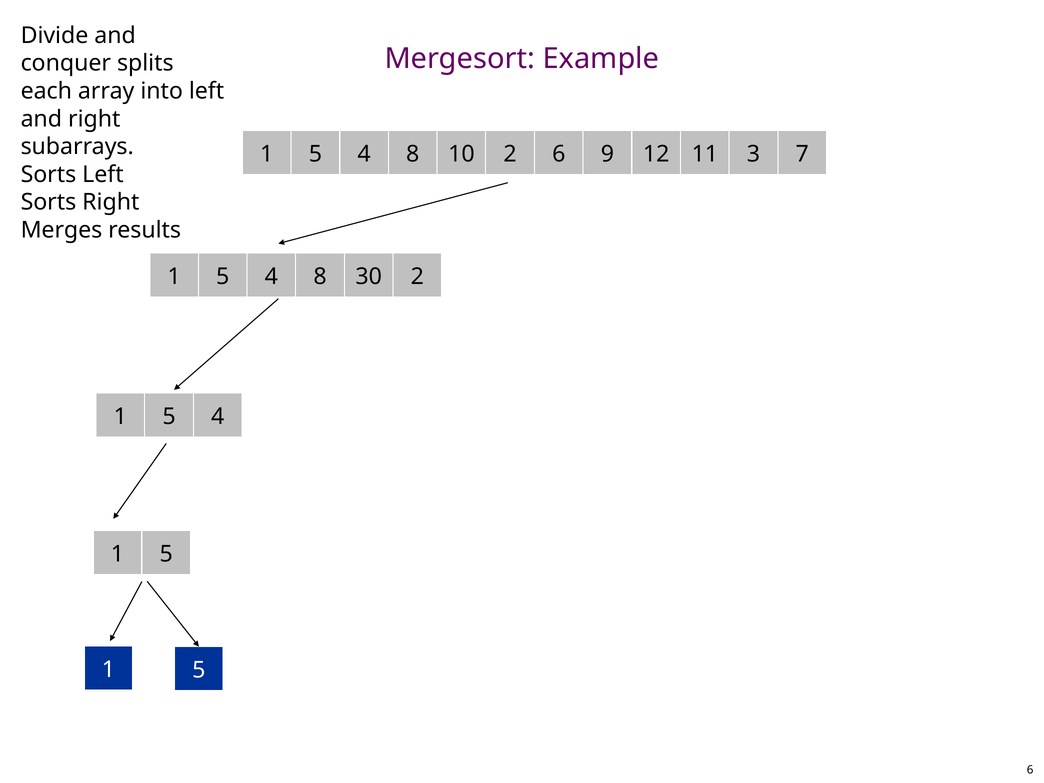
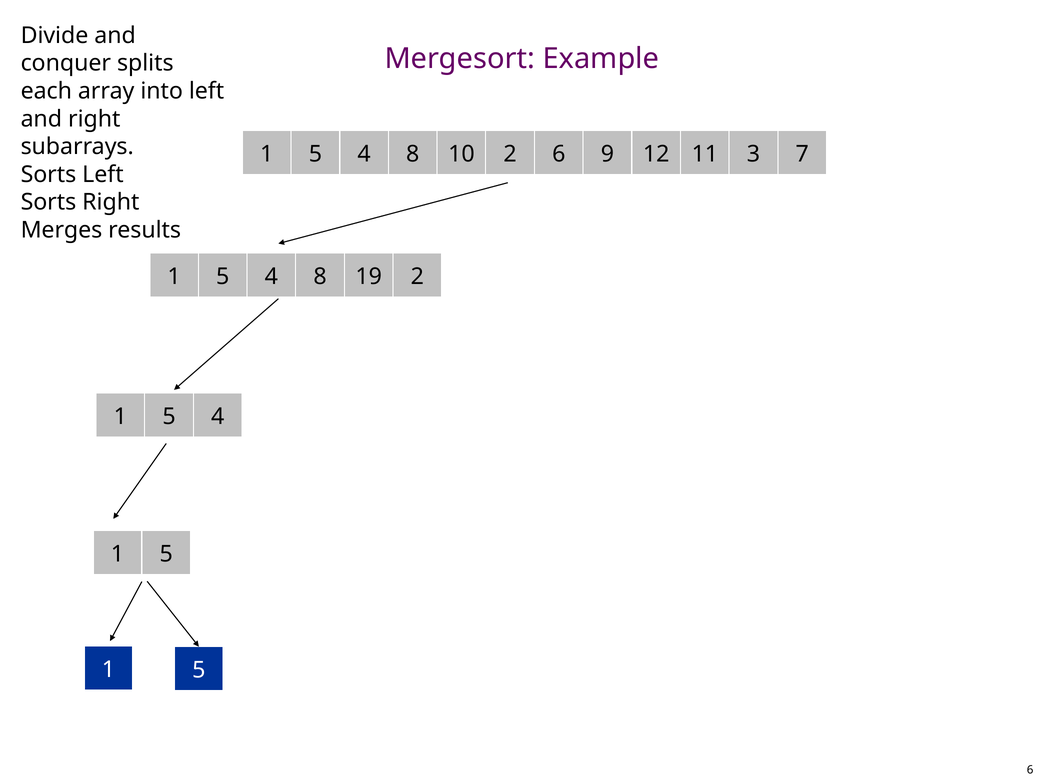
30: 30 -> 19 (369, 276)
